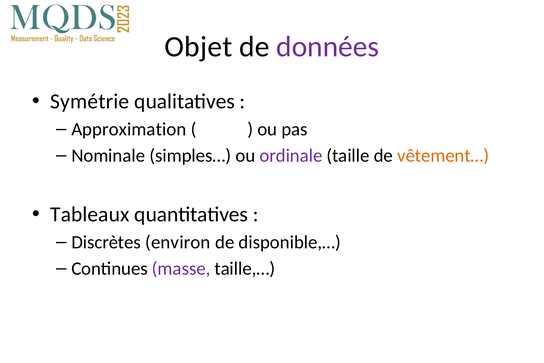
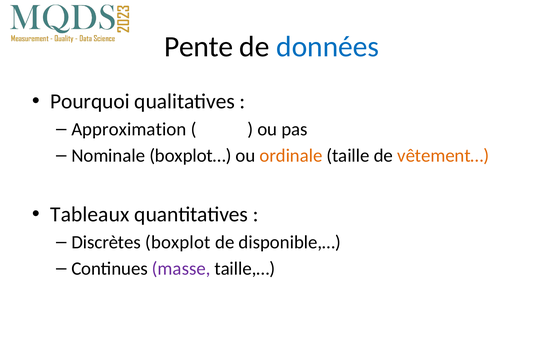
Objet: Objet -> Pente (199, 47)
données colour: purple -> blue (328, 47)
Symétrie: Symétrie -> Pourquoi (90, 101)
simples…: simples… -> boxplot… (190, 156)
ordinale colour: purple -> orange (291, 156)
environ: environ -> boxplot (178, 242)
